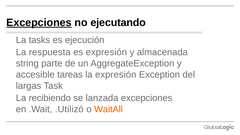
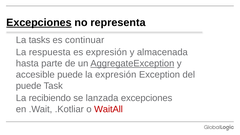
ejecutando: ejecutando -> representa (118, 23)
ejecución: ejecución -> continuar (85, 40)
string: string -> hasta (27, 63)
AggregateException underline: none -> present (132, 63)
accesible tareas: tareas -> puede (70, 75)
largas: largas -> puede (29, 86)
.Utilizó: .Utilizó -> .Kotliar (69, 109)
WaitAll colour: orange -> red (108, 109)
